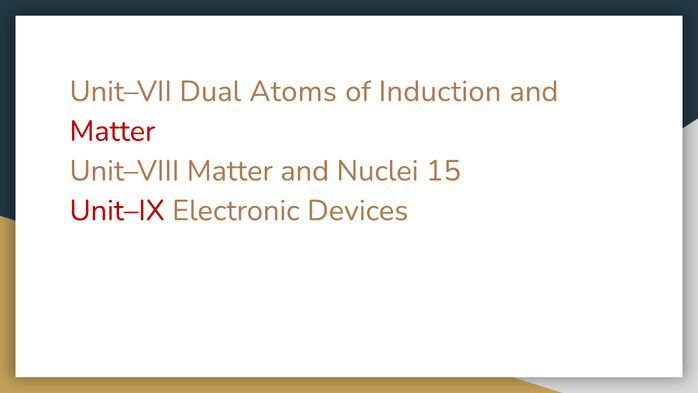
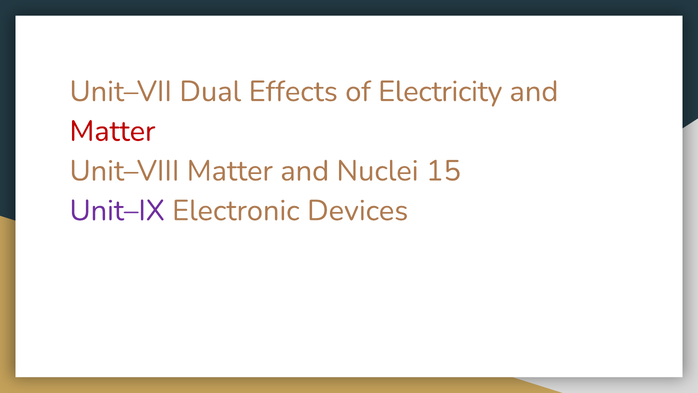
Atoms: Atoms -> Effects (293, 91)
Induction: Induction -> Electricity (440, 91)
Unit–IX colour: red -> purple (117, 210)
